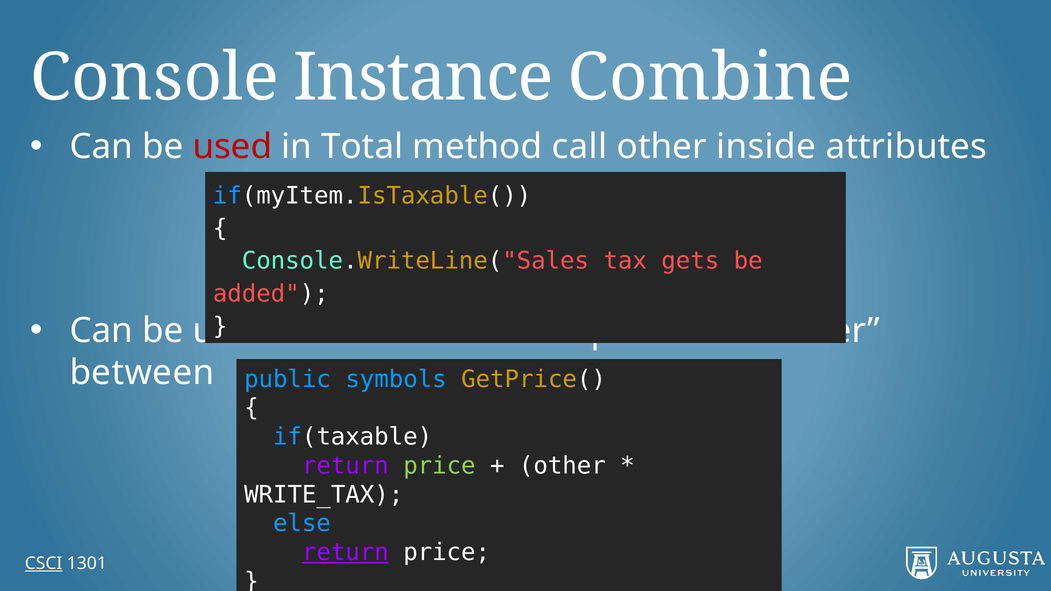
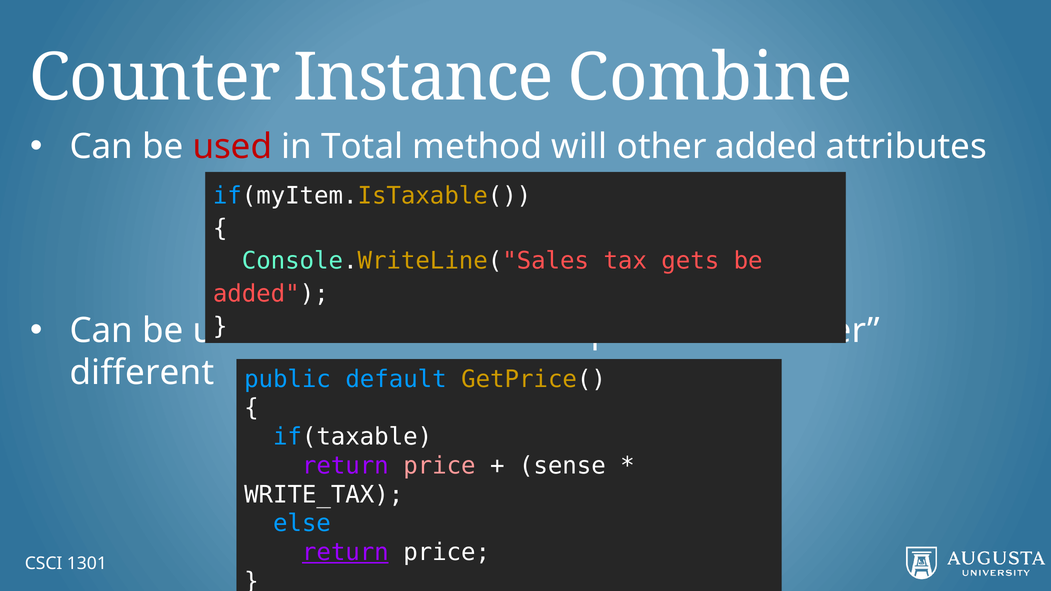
Console: Console -> Counter (155, 78)
call: call -> will (579, 147)
other inside: inside -> added (767, 147)
between: between -> different (142, 373)
symbols: symbols -> default (396, 379)
price colour: light green -> pink (439, 466)
other: other -> sense (562, 466)
CSCI underline: present -> none (44, 564)
